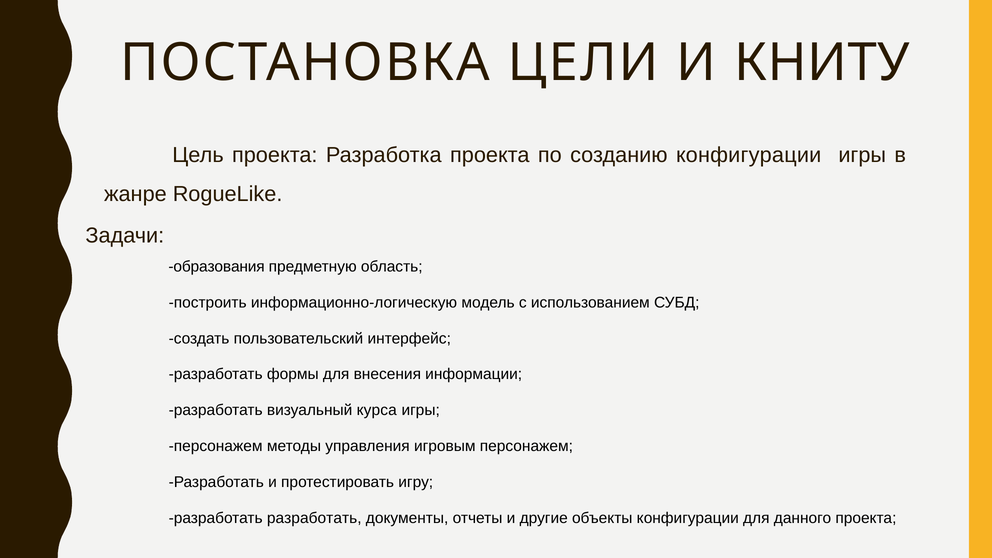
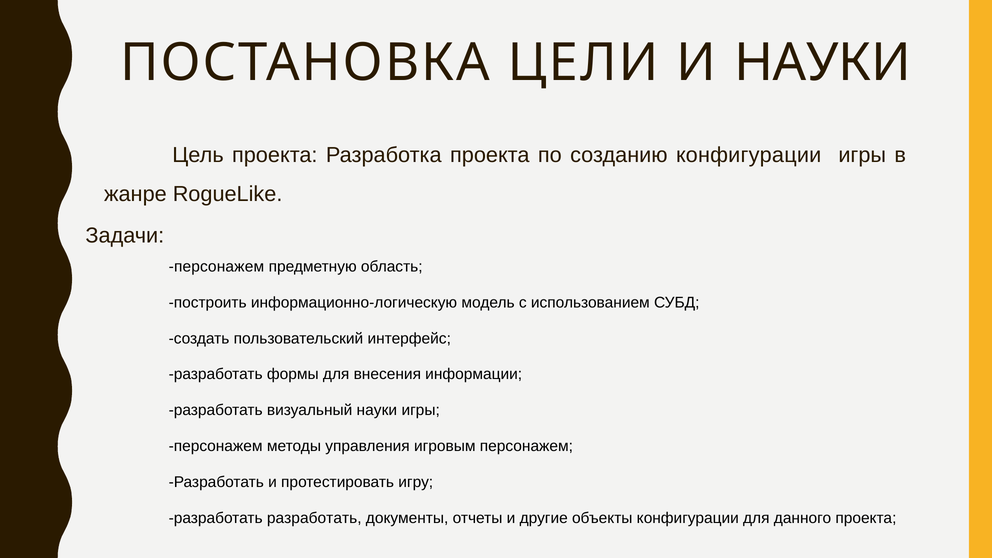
И КНИТУ: КНИТУ -> НАУКИ (822, 63)
образования: образования -> персонажем (216, 267)
визуальный курса: курса -> науки (377, 410)
